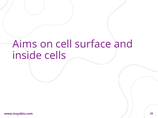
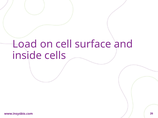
Aims: Aims -> Load (25, 44)
